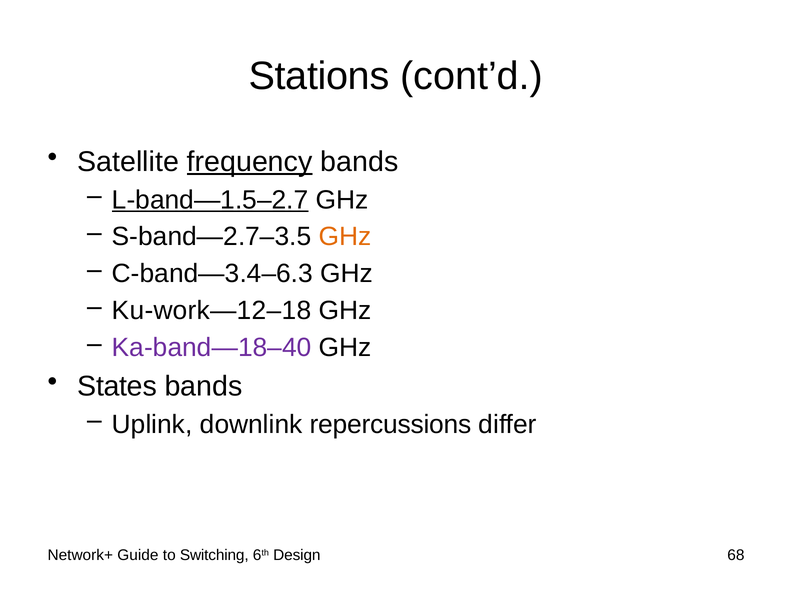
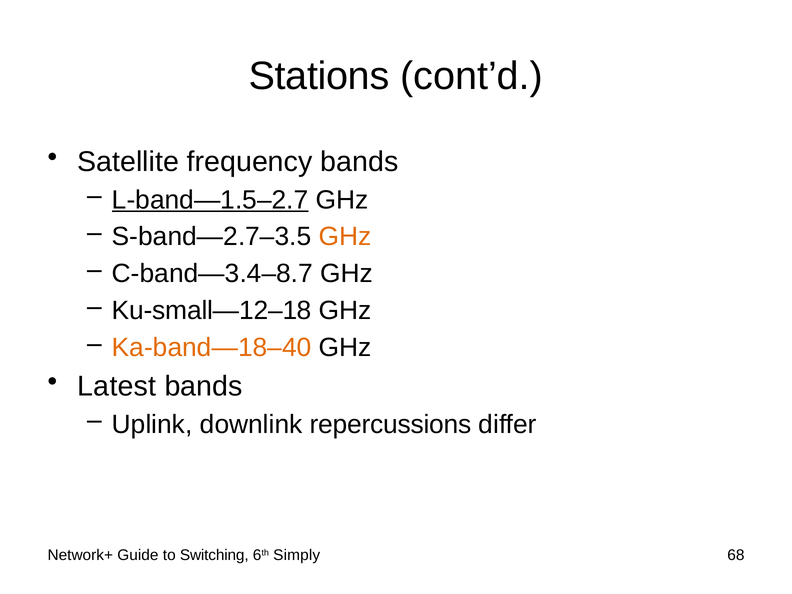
frequency underline: present -> none (250, 162)
C-band—3.4–6.3: C-band—3.4–6.3 -> C-band—3.4–8.7 (212, 274)
Ku-work—12–18: Ku-work—12–18 -> Ku-small—12–18 (212, 311)
Ka-band—18–40 colour: purple -> orange (212, 348)
States: States -> Latest (117, 386)
Design: Design -> Simply (297, 555)
